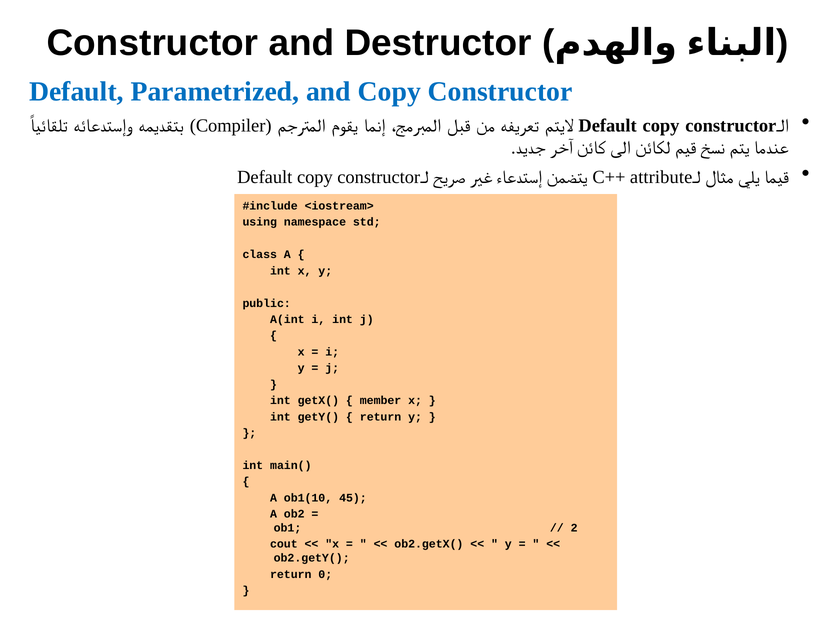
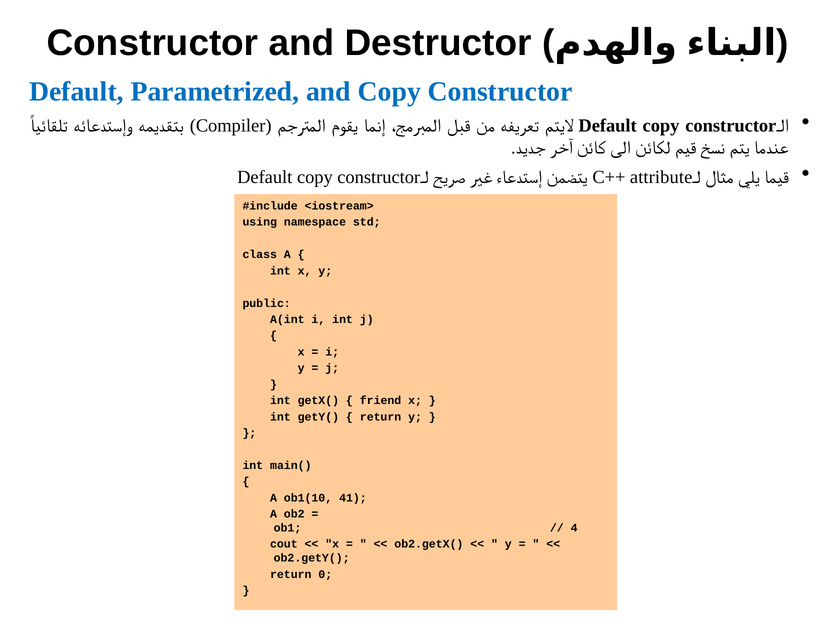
member: member -> friend (381, 401)
45: 45 -> 41 (353, 498)
2: 2 -> 4 (574, 528)
